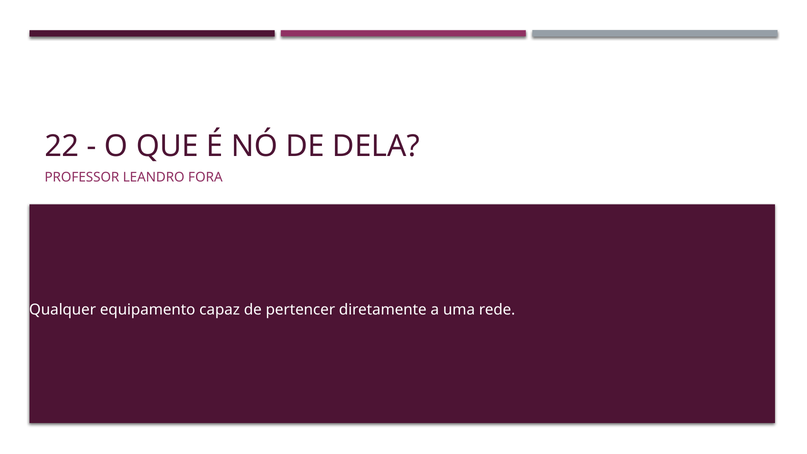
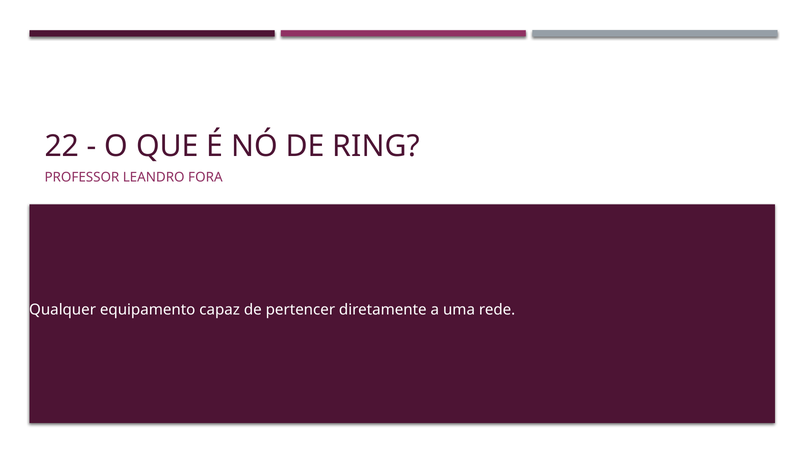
DELA: DELA -> RING (376, 146)
